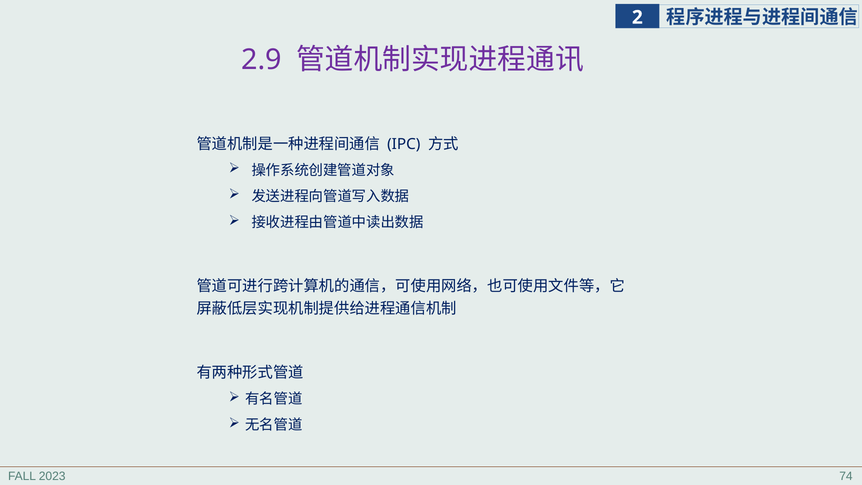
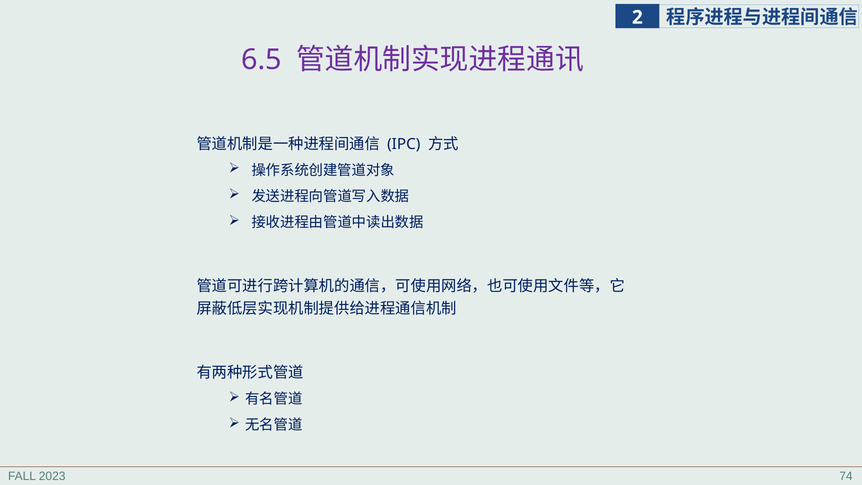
2.9: 2.9 -> 6.5 (262, 60)
